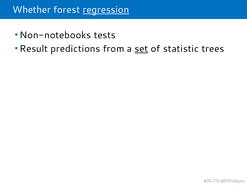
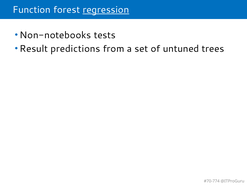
Whether: Whether -> Function (32, 10)
set underline: present -> none (141, 49)
statistic: statistic -> untuned (181, 49)
